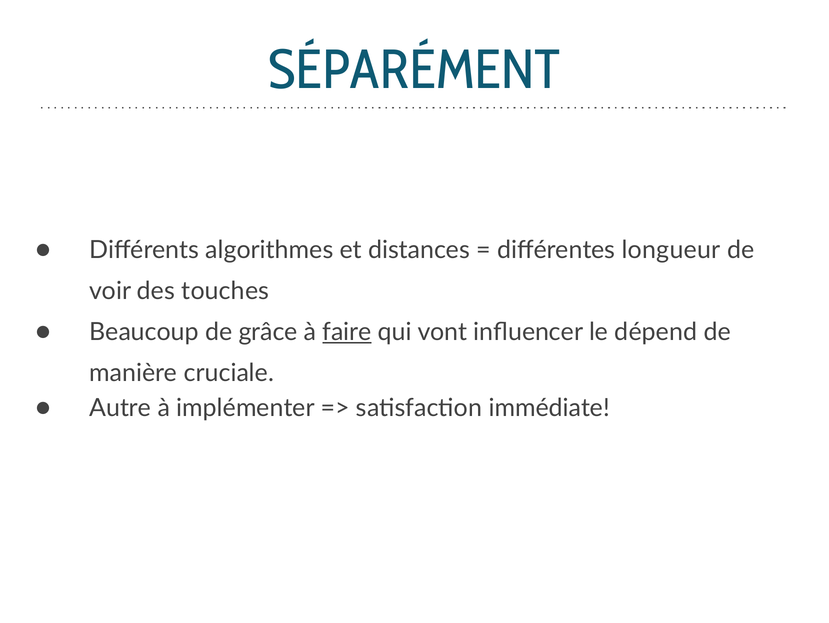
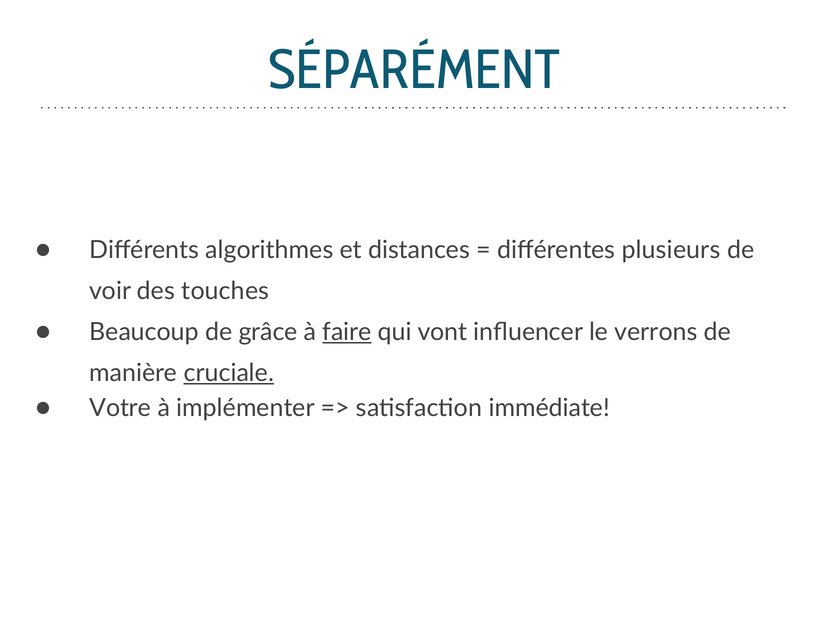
longueur: longueur -> plusieurs (671, 250)
dépend: dépend -> verrons (656, 332)
cruciale underline: none -> present (229, 373)
Autre: Autre -> Votre (120, 408)
